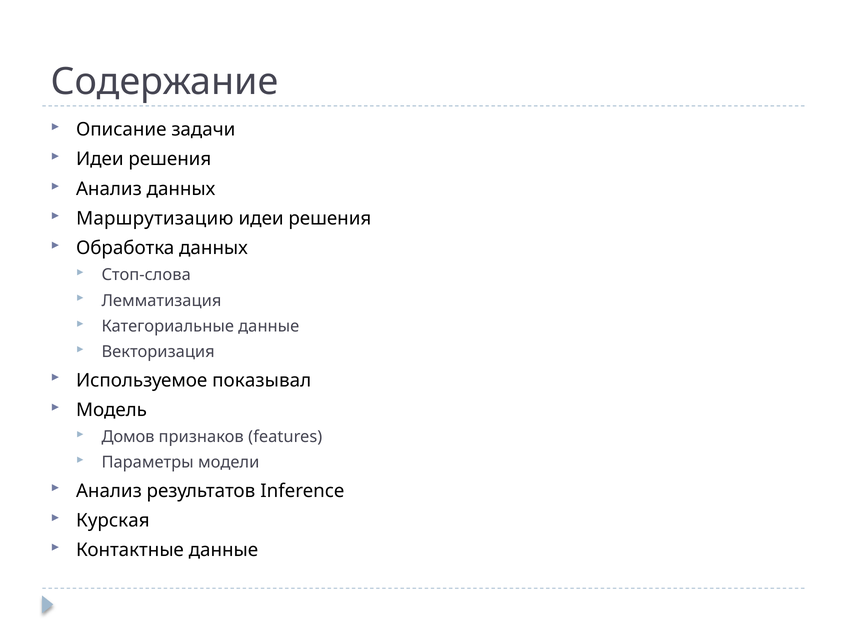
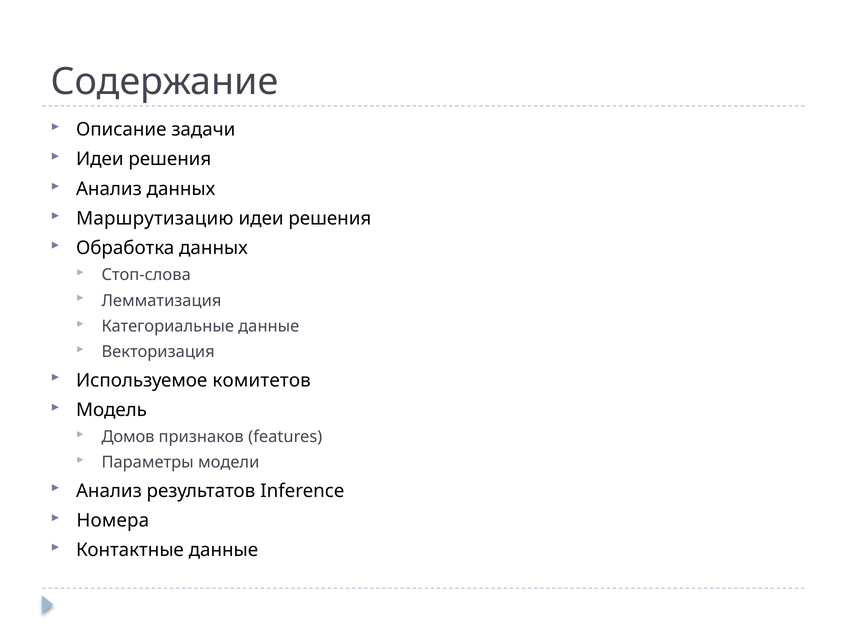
показывал: показывал -> комитетов (262, 381)
Курская: Курская -> Номера (113, 521)
